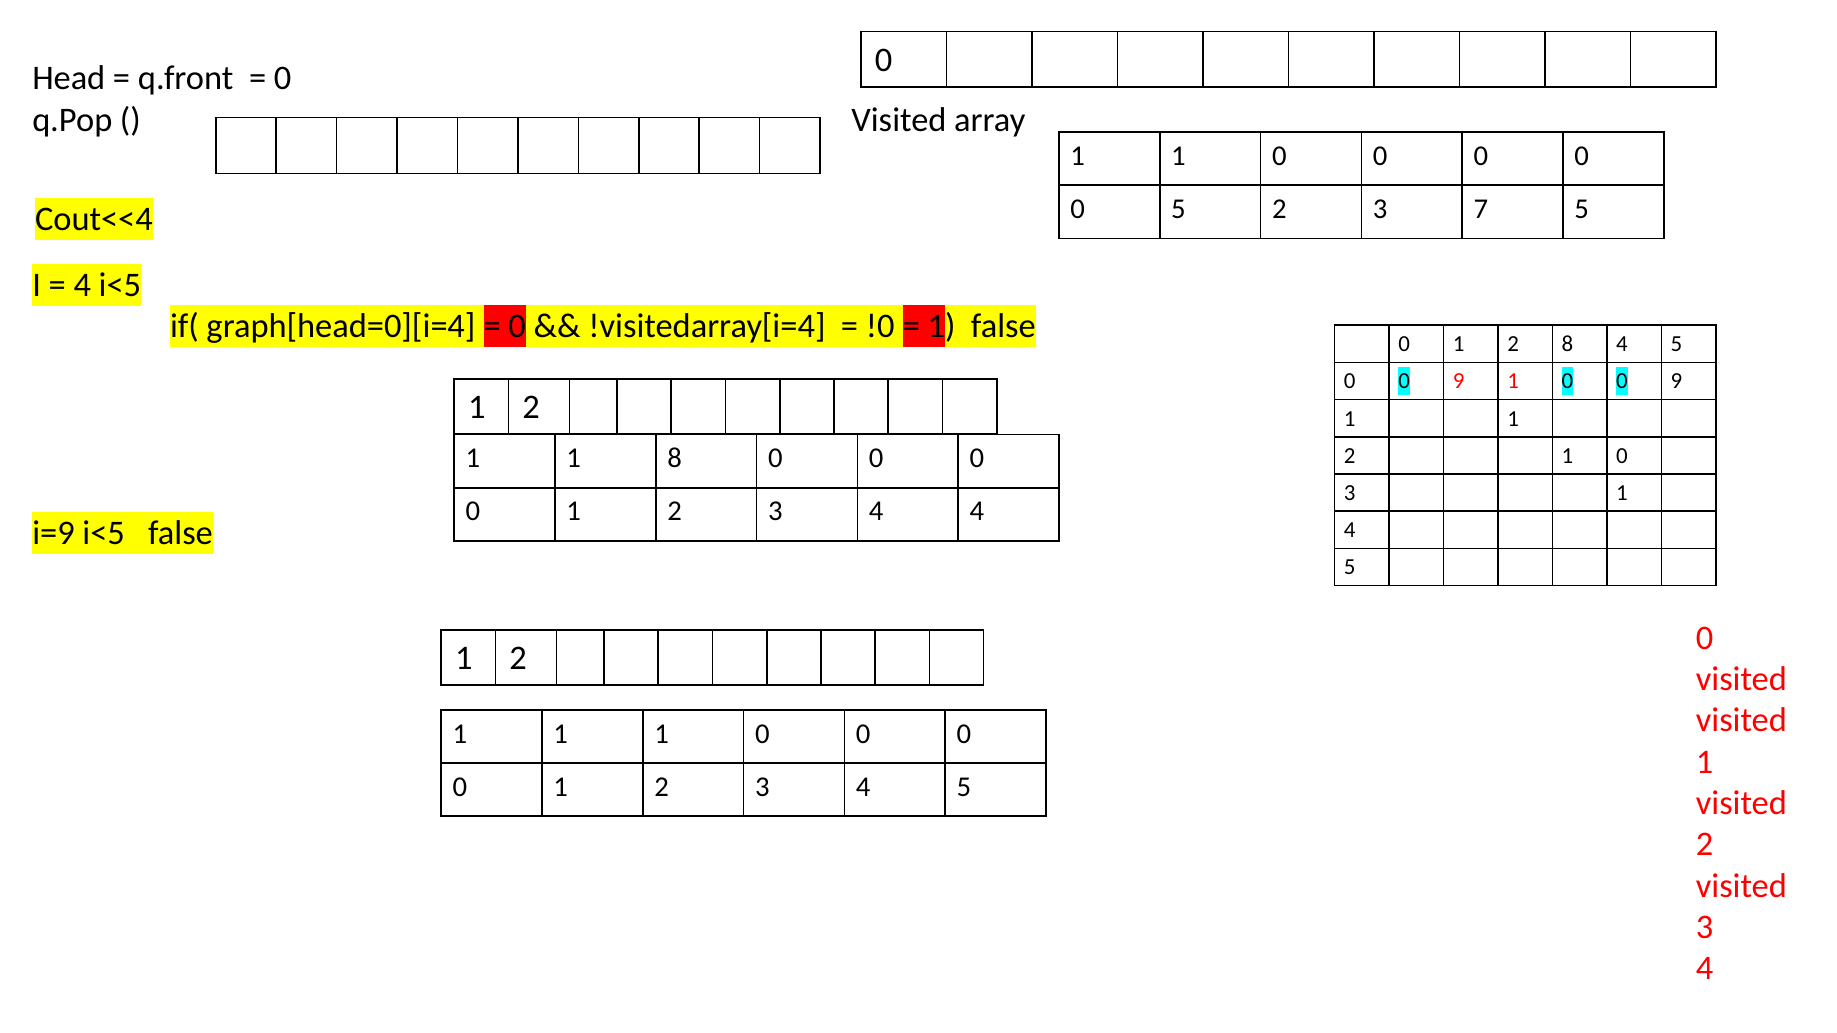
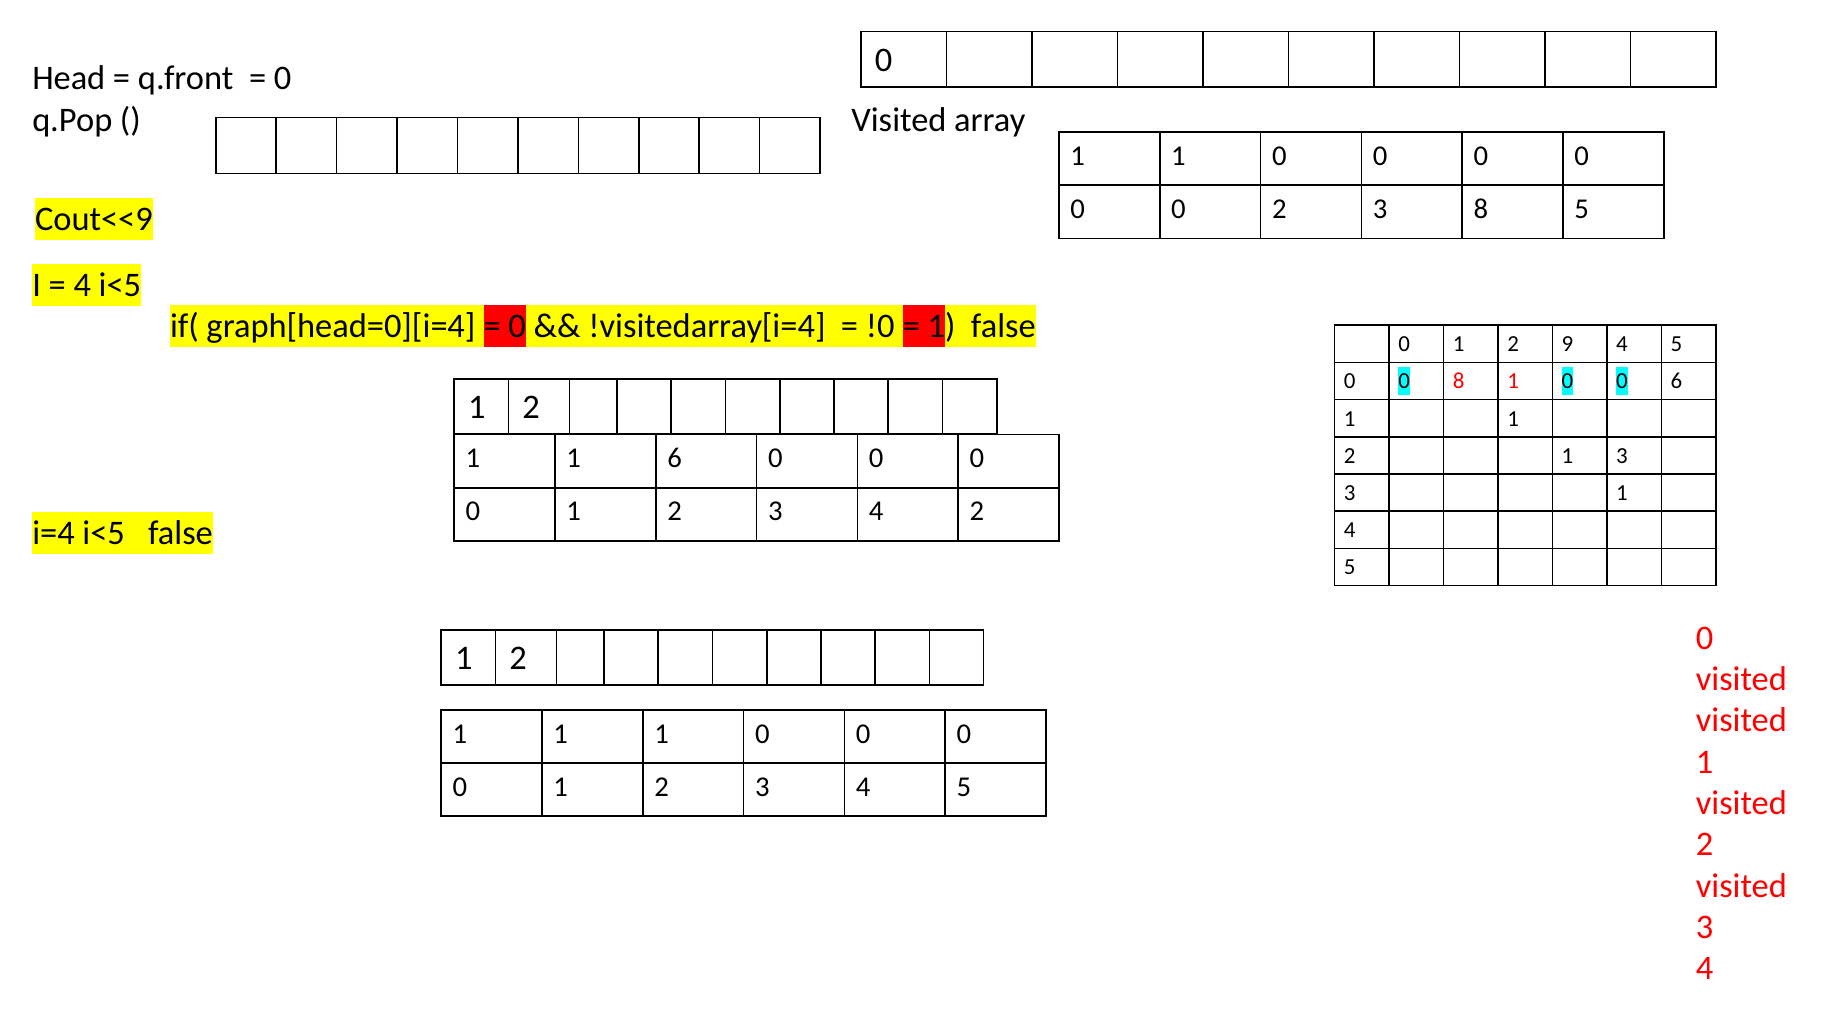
5: 5 -> 0 (1178, 209)
3 7: 7 -> 8 (1481, 209)
Cout<<4: Cout<<4 -> Cout<<9 (94, 219)
2 8: 8 -> 9 (1568, 344)
9: 9 -> 8 (1459, 381)
1 0 0 9: 9 -> 6 (1676, 381)
2 1 0: 0 -> 3 (1622, 456)
1 8: 8 -> 6 (675, 458)
4 4: 4 -> 2 (977, 512)
i=9: i=9 -> i=4 (53, 533)
